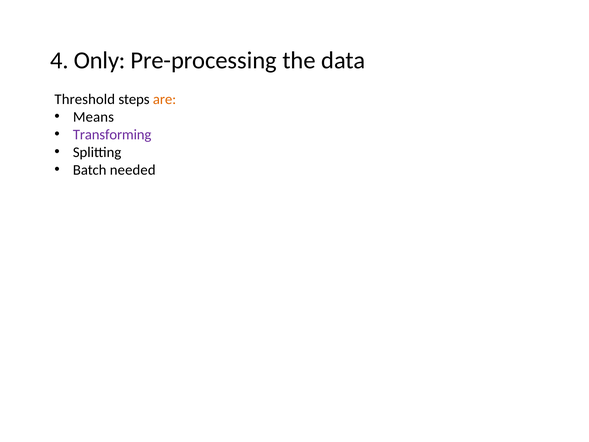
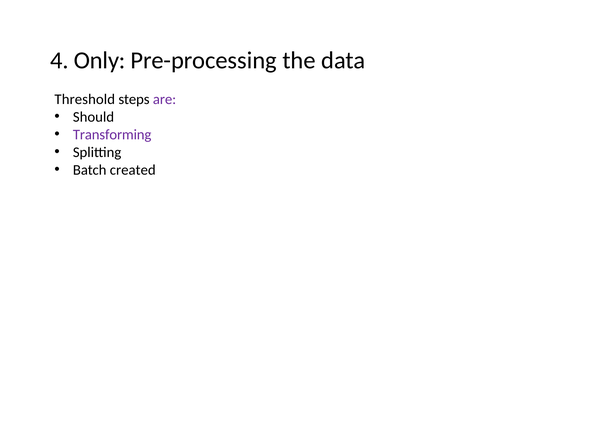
are colour: orange -> purple (165, 99)
Means: Means -> Should (93, 117)
needed: needed -> created (133, 170)
